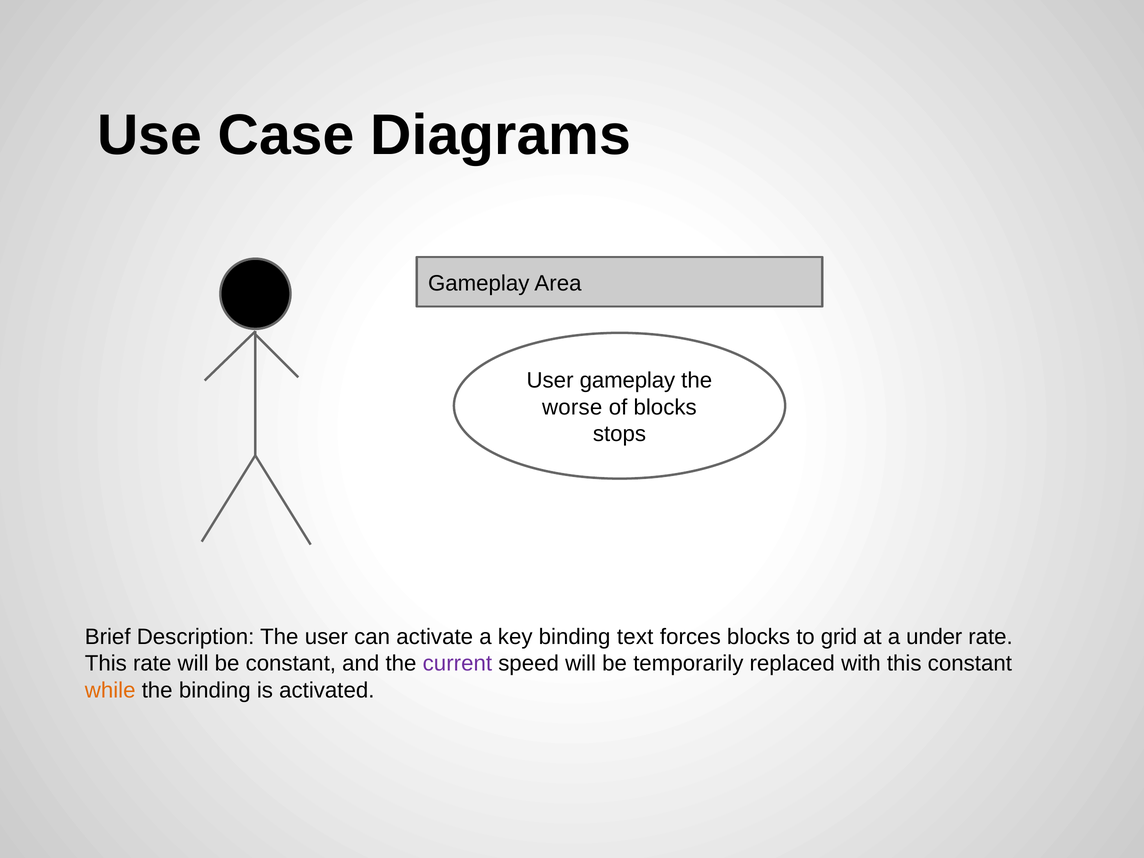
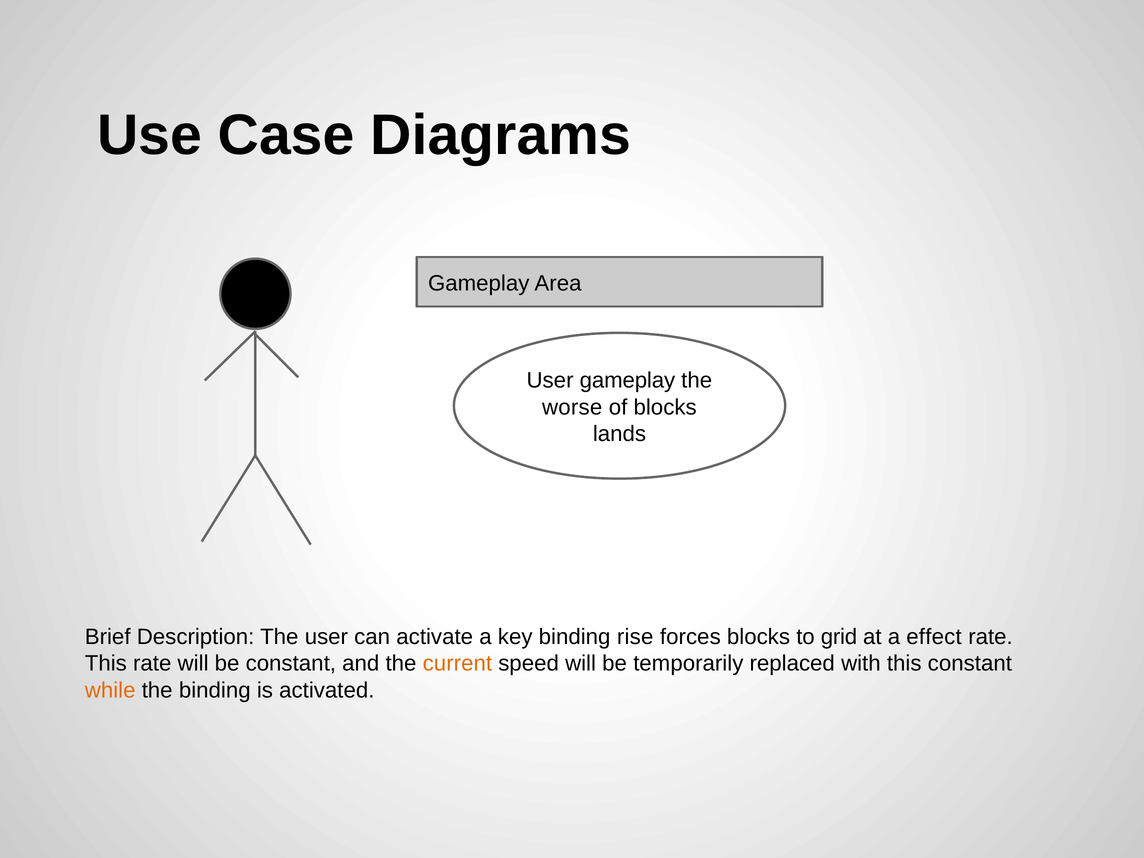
stops: stops -> lands (620, 434)
text: text -> rise (635, 637)
under: under -> effect (934, 637)
current colour: purple -> orange (457, 664)
